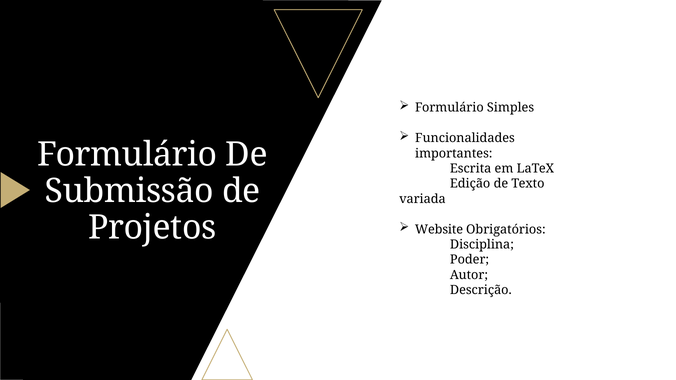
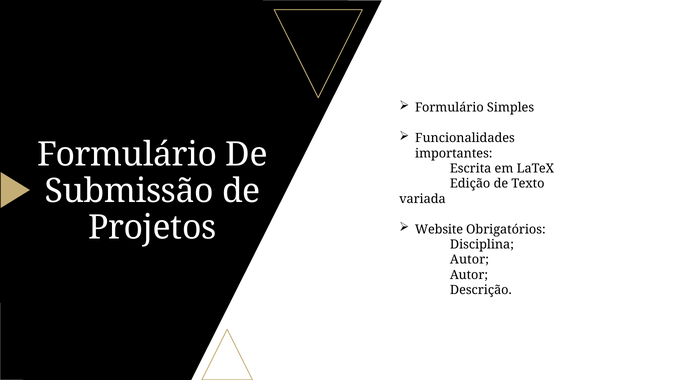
Poder: Poder -> Autor (469, 260)
